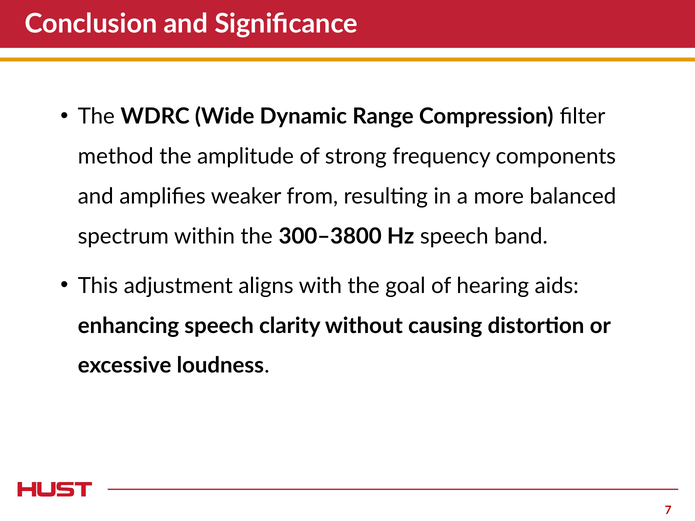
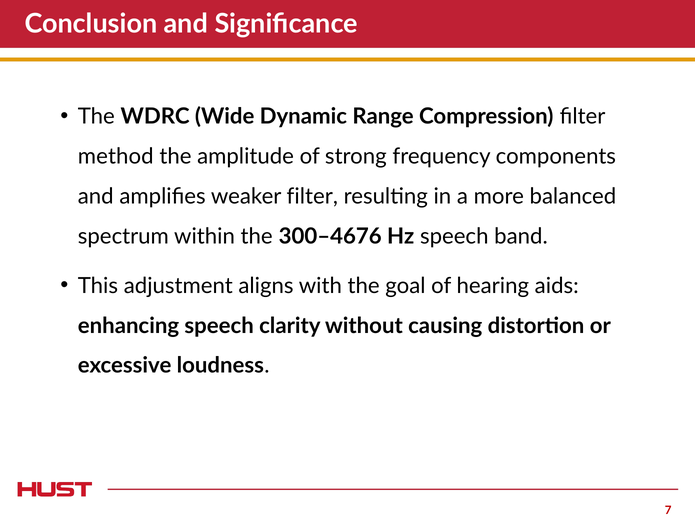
weaker from: from -> filter (312, 196)
300–3800: 300–3800 -> 300–4676 (330, 236)
